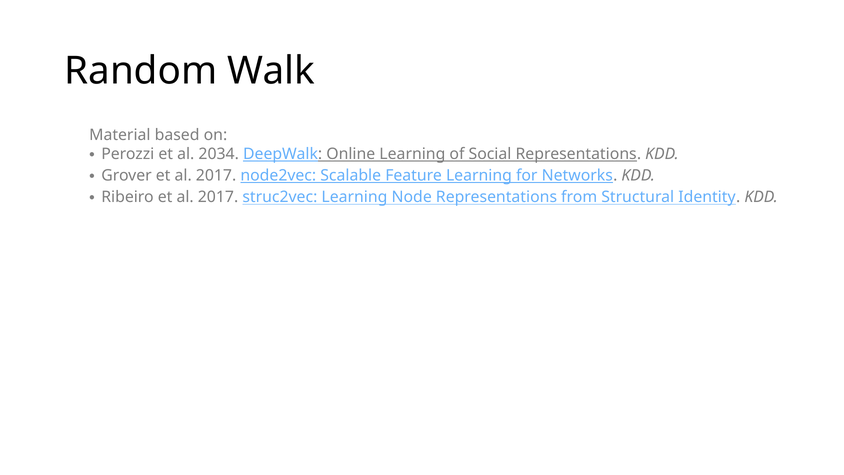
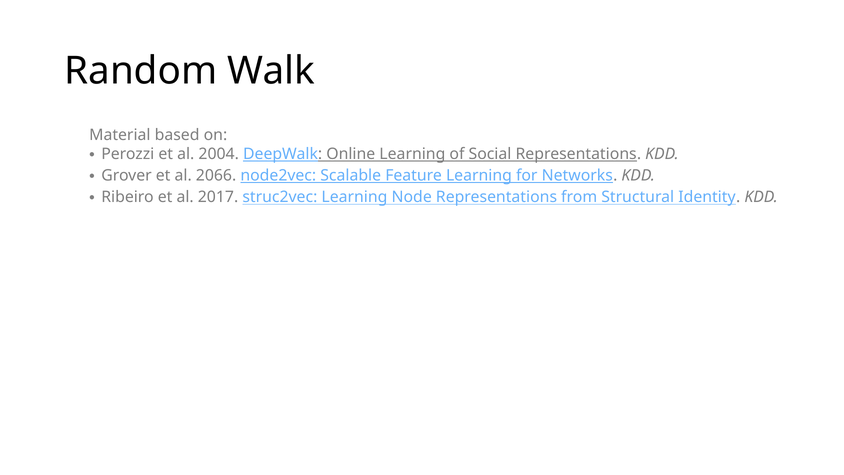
2034: 2034 -> 2004 (219, 154)
Grover et al 2017: 2017 -> 2066 (216, 175)
